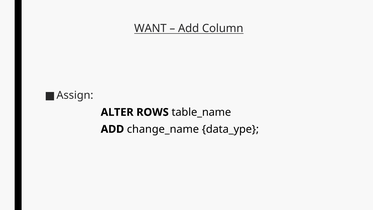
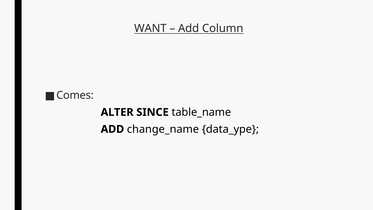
Assign: Assign -> Comes (75, 95)
ROWS: ROWS -> SINCE (153, 112)
